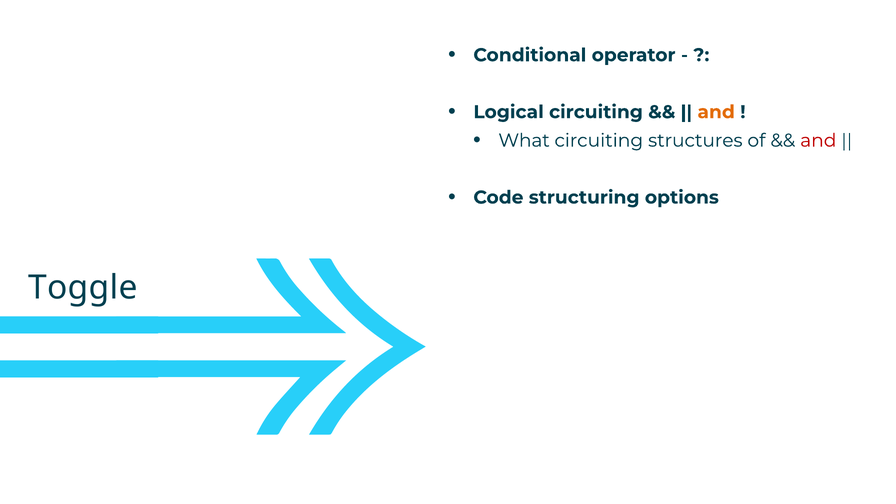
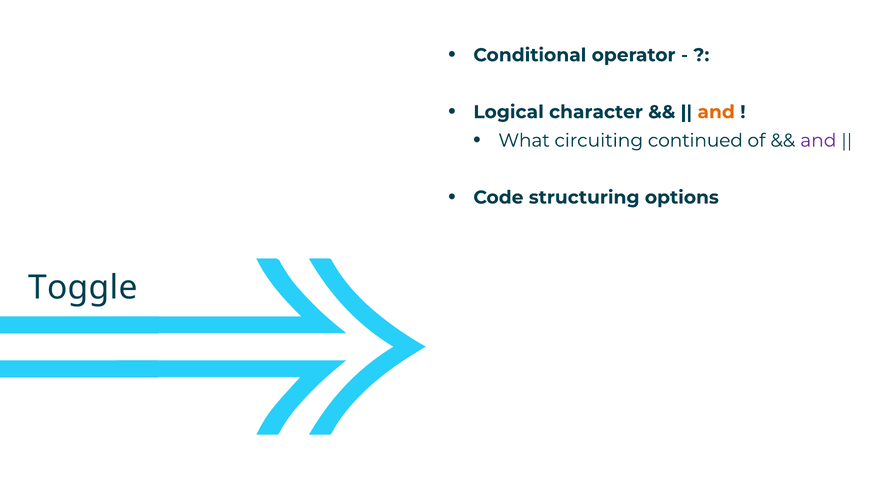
Logical circuiting: circuiting -> character (596, 112)
structures: structures -> continued (695, 141)
and colour: red -> purple (818, 141)
